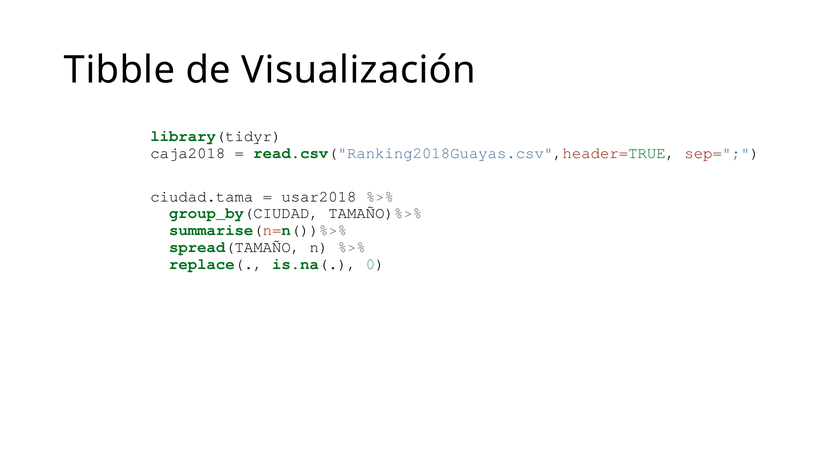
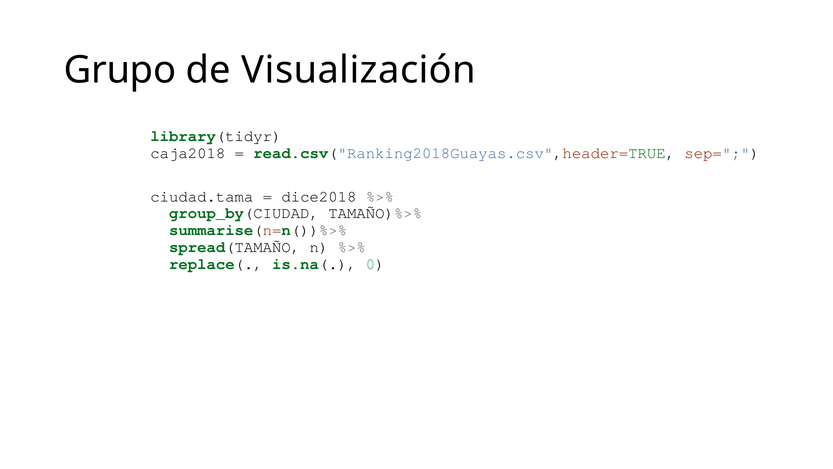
Tibble: Tibble -> Grupo (120, 70)
usar2018: usar2018 -> dice2018 (319, 196)
